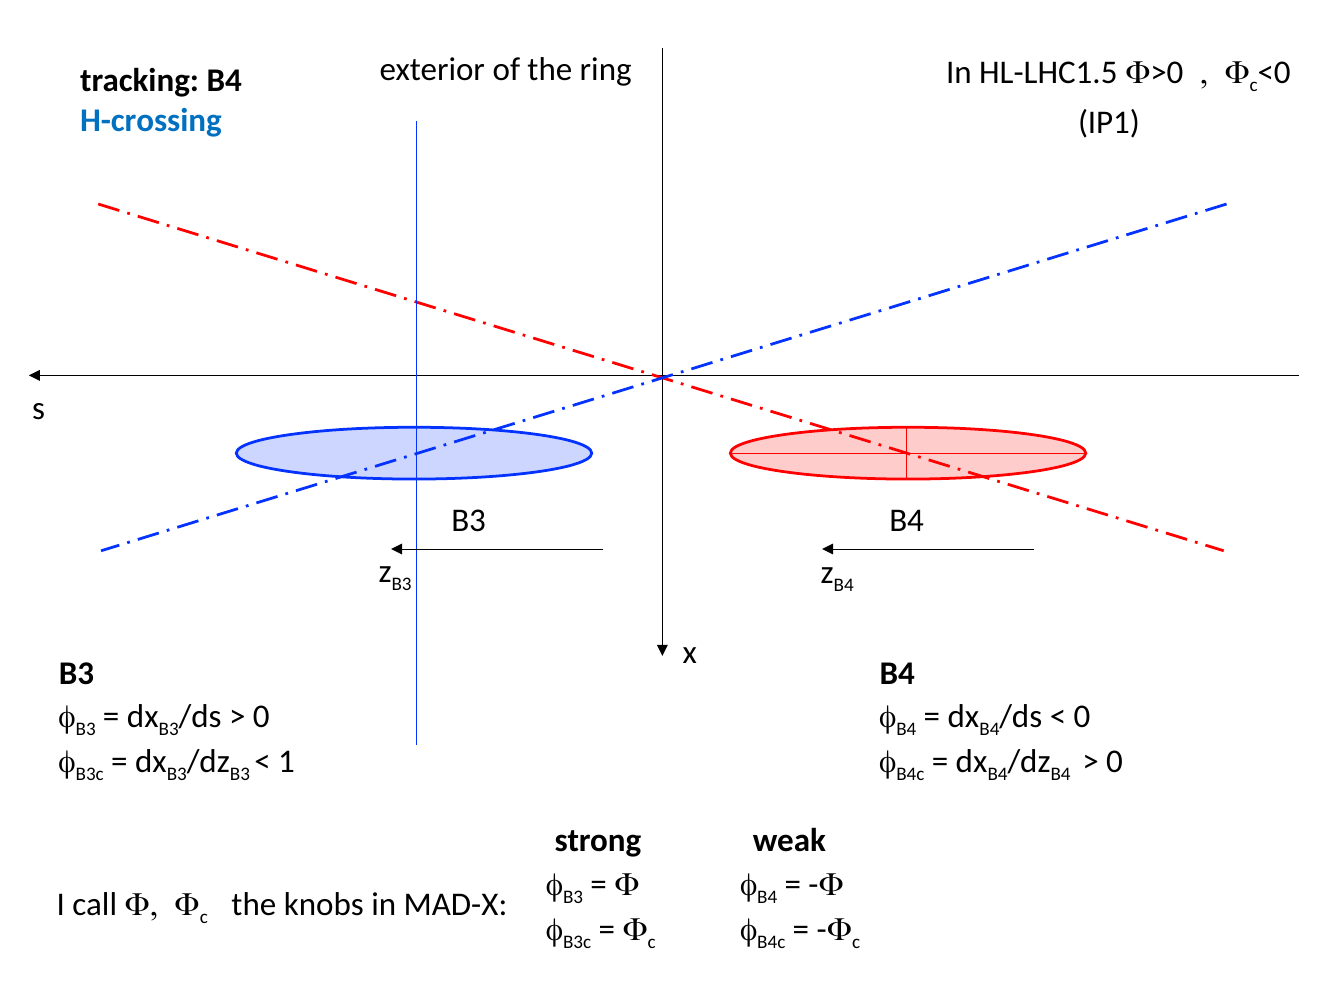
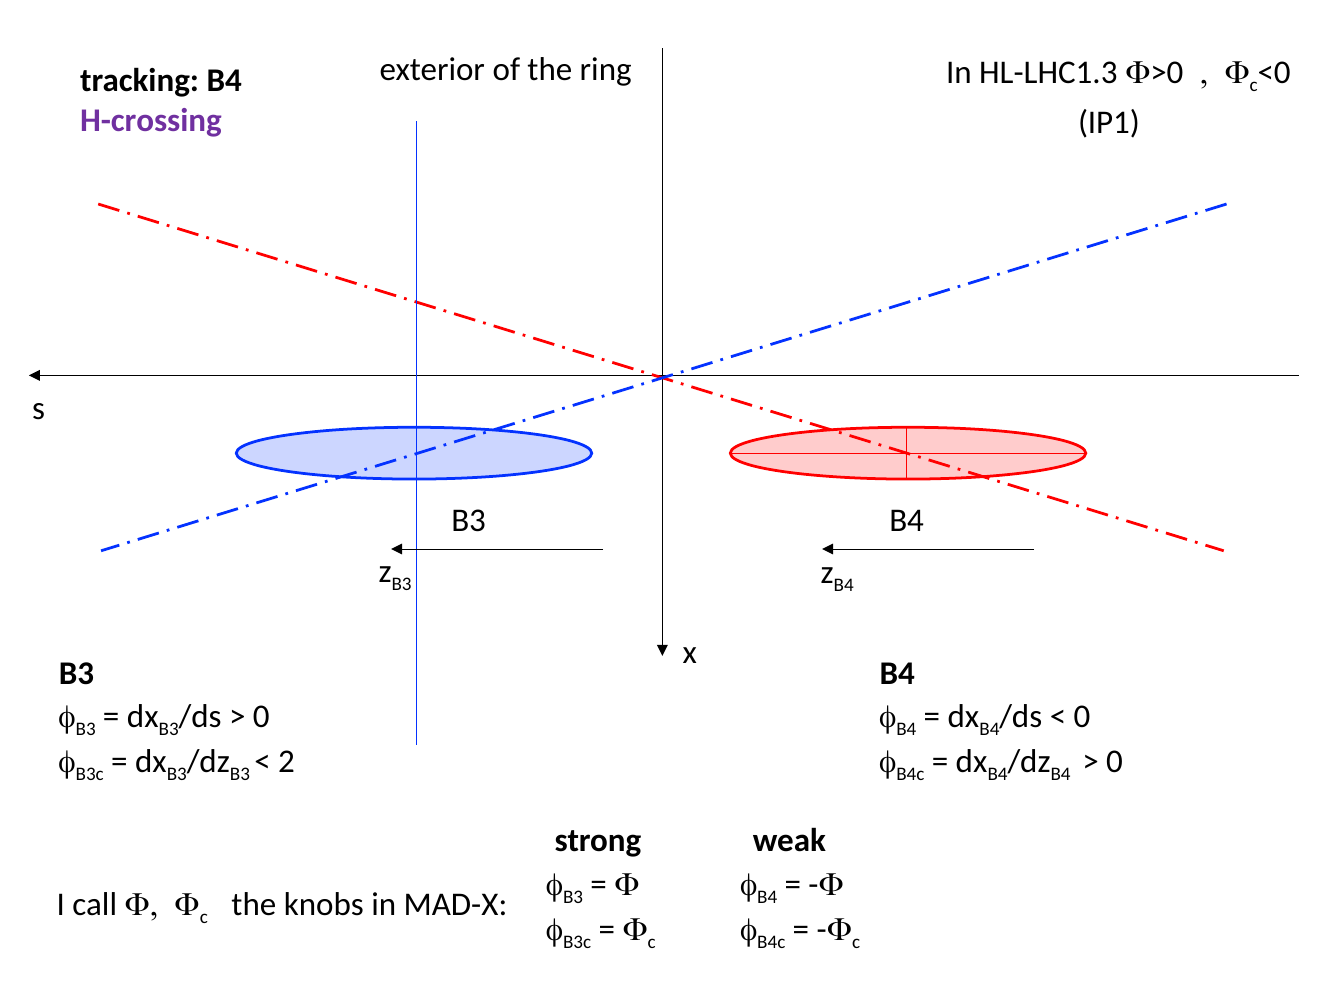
HL-LHC1.5: HL-LHC1.5 -> HL-LHC1.3 (1048, 72)
H-crossing colour: blue -> purple (151, 121)
1: 1 -> 2 (286, 761)
